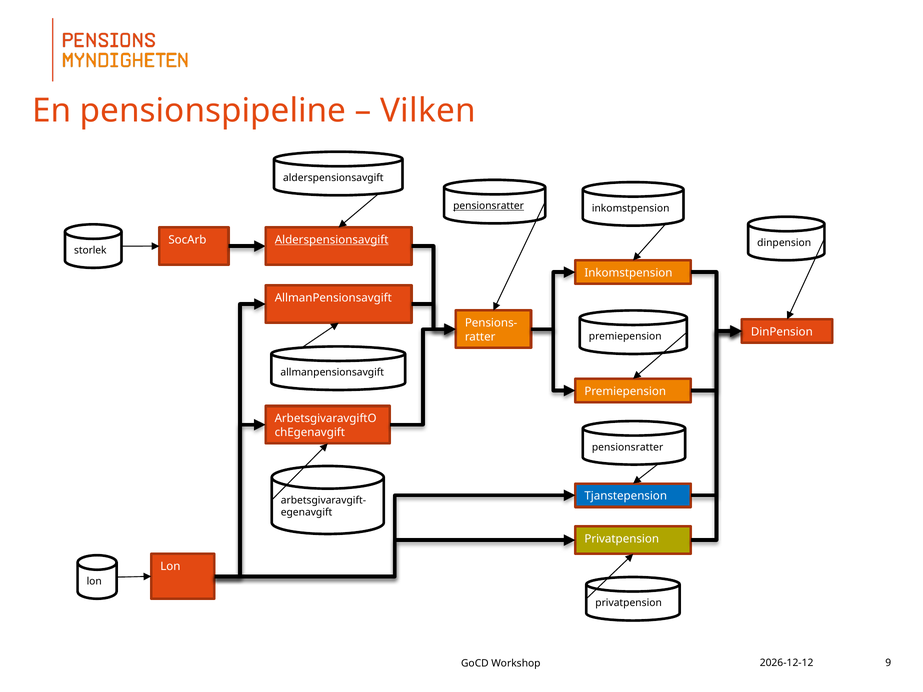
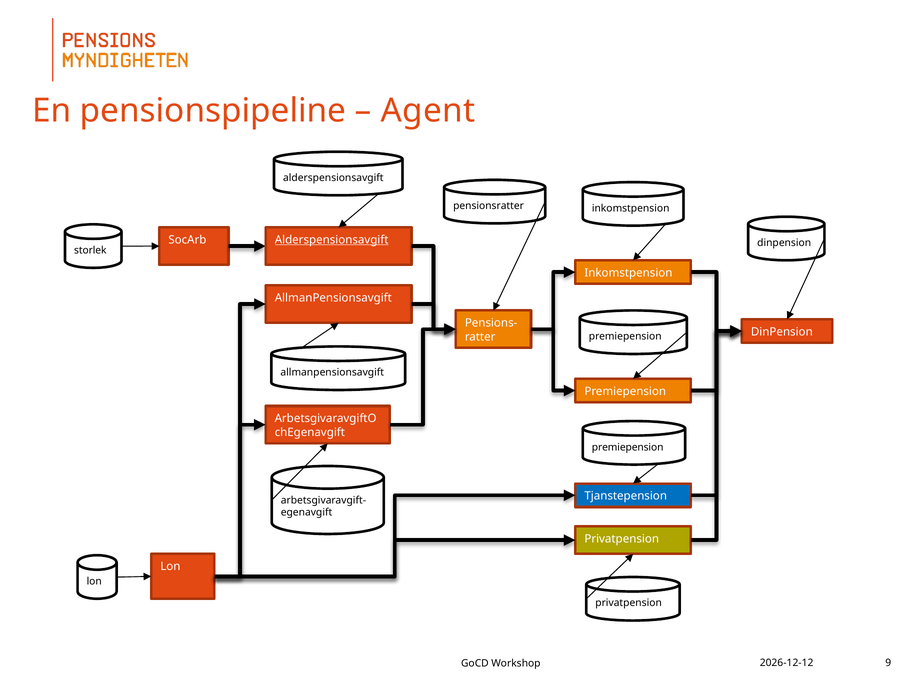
Vilken: Vilken -> Agent (428, 111)
pensionsratter underline: present -> none (489, 206)
pensionsratter: pensionsratter -> premiepension (628, 447)
